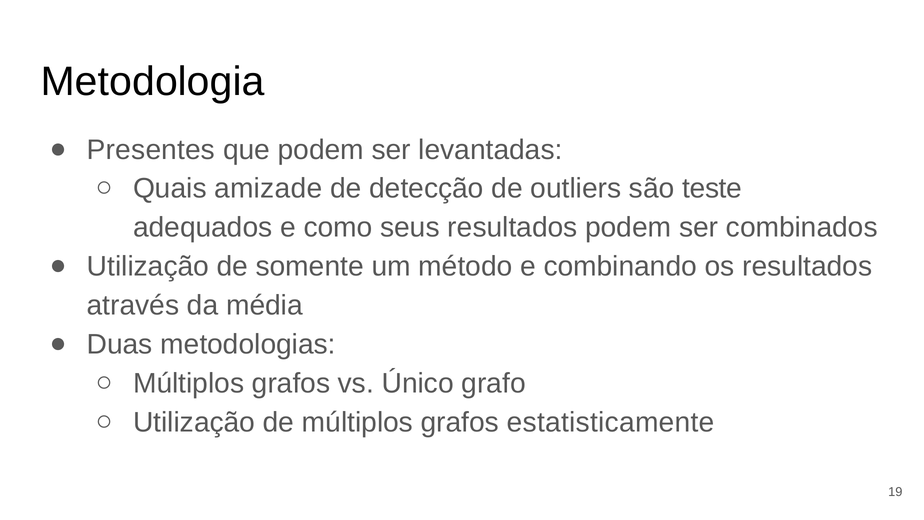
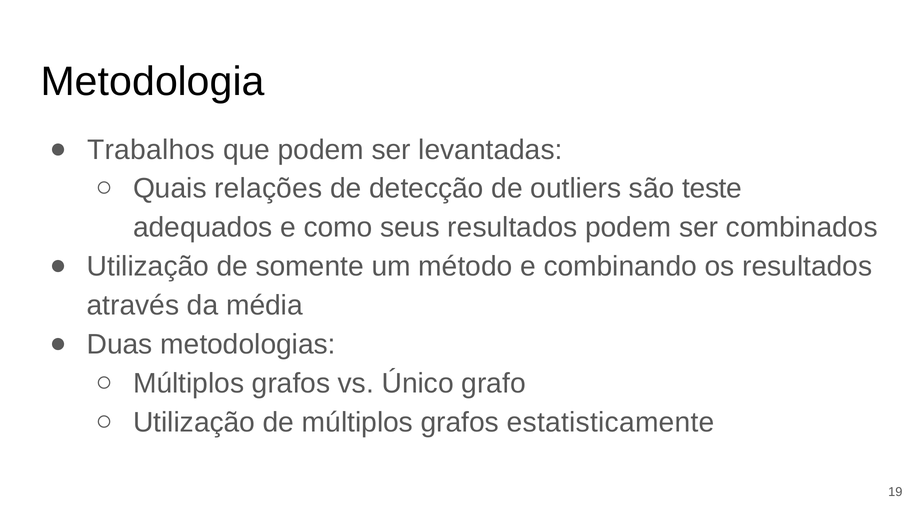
Presentes: Presentes -> Trabalhos (151, 150)
amizade: amizade -> relações (268, 189)
